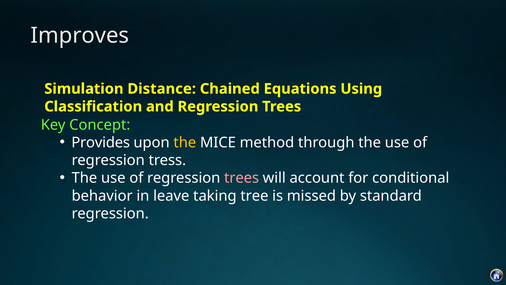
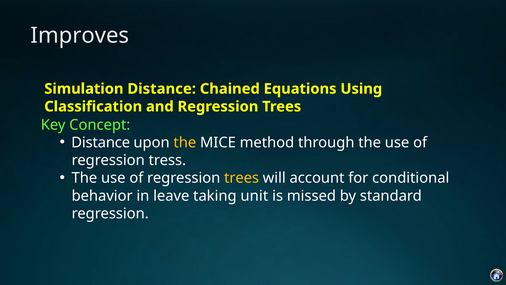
Provides: Provides -> Distance (101, 142)
trees colour: pink -> yellow (242, 178)
tree: tree -> unit (254, 196)
